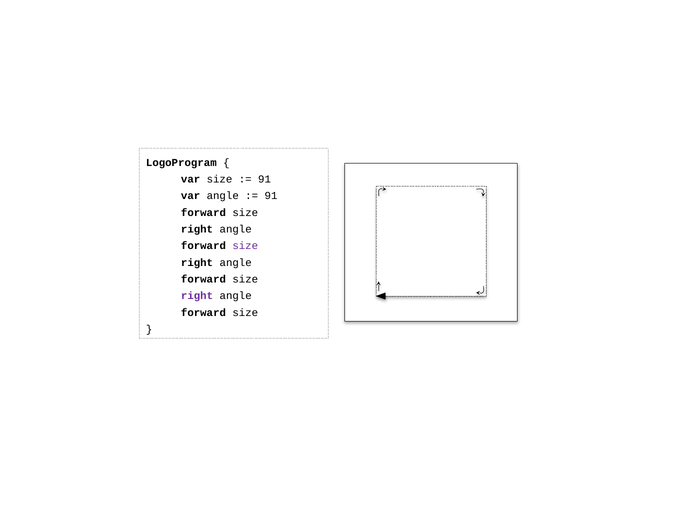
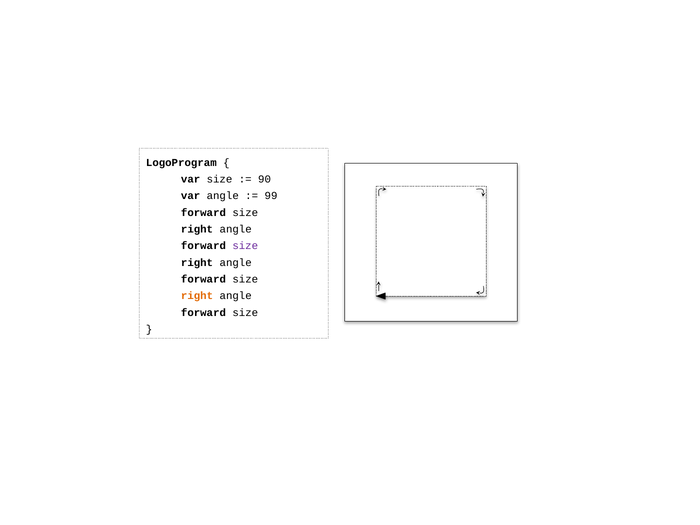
91: 91 -> 90 (265, 179)
91: 91 -> 99 (271, 196)
right colour: purple -> orange (197, 296)
